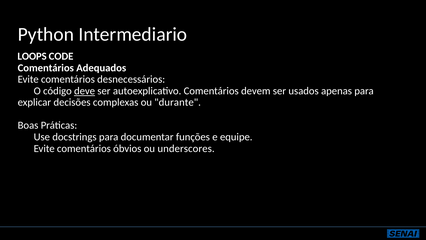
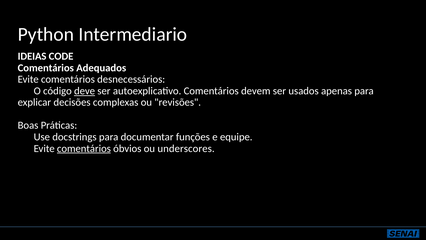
LOOPS: LOOPS -> IDEIAS (32, 56)
durante: durante -> revisões (178, 102)
comentários underline: none -> present (84, 148)
